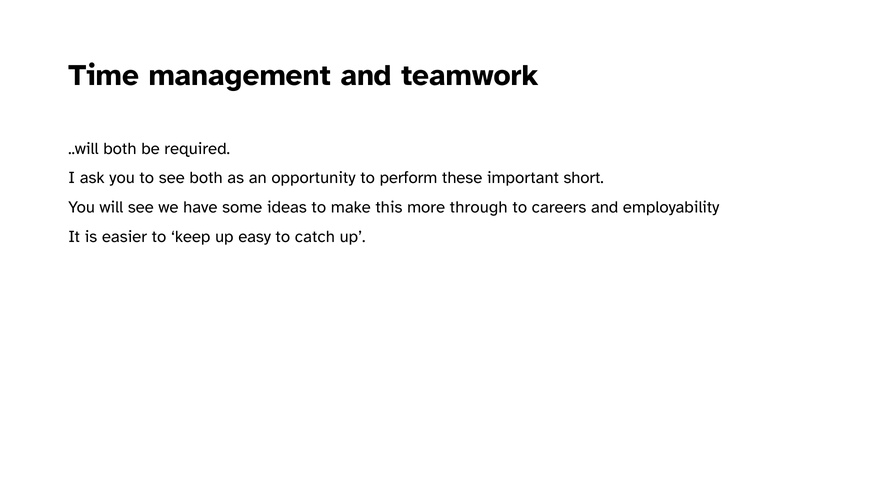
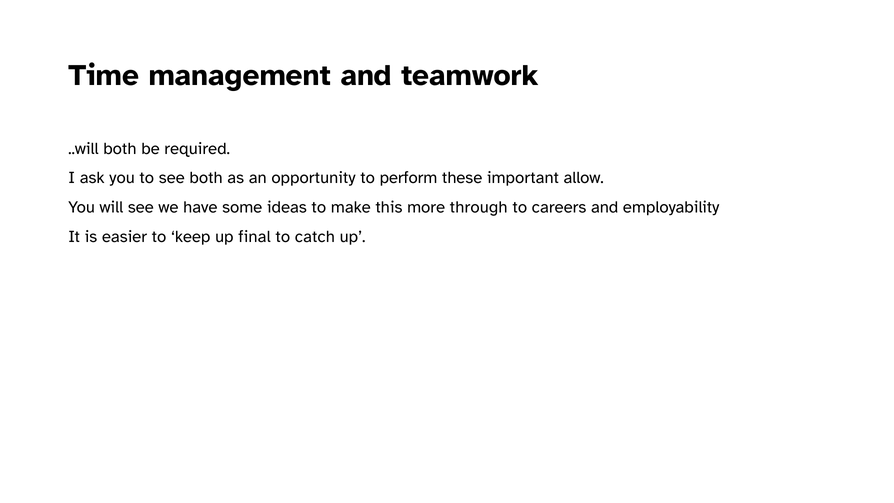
short: short -> allow (584, 178)
easy: easy -> final (254, 237)
